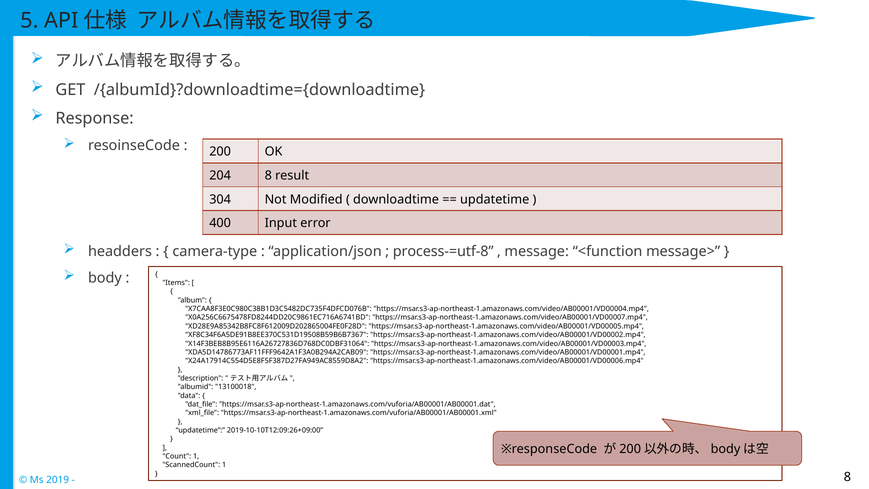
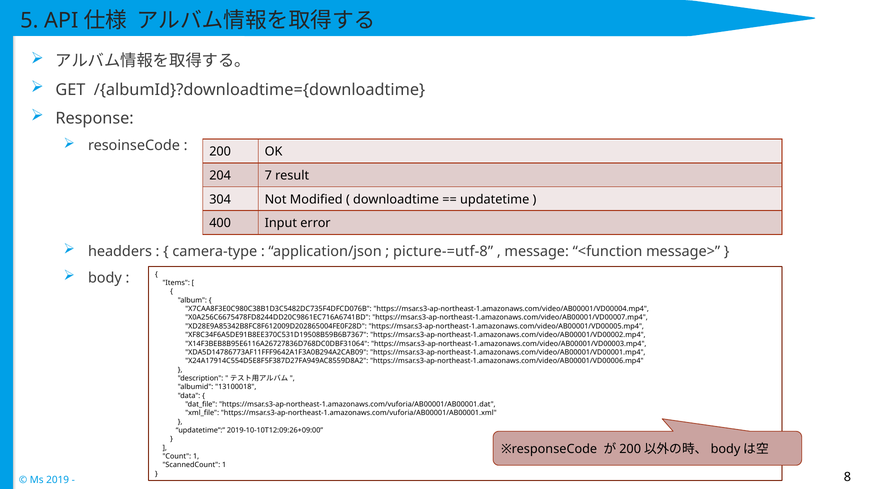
204 8: 8 -> 7 (268, 176)
process-=utf-8: process-=utf-8 -> picture-=utf-8 (443, 251)
